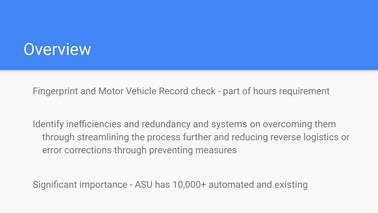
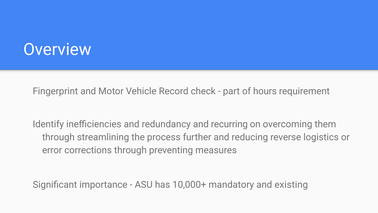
systems: systems -> recurring (229, 124)
automated: automated -> mandatory (231, 184)
